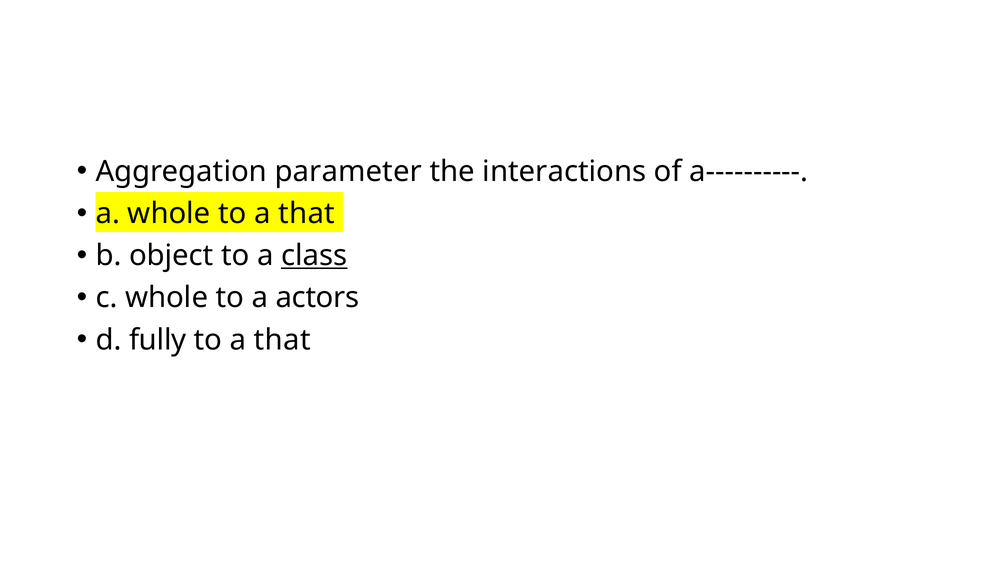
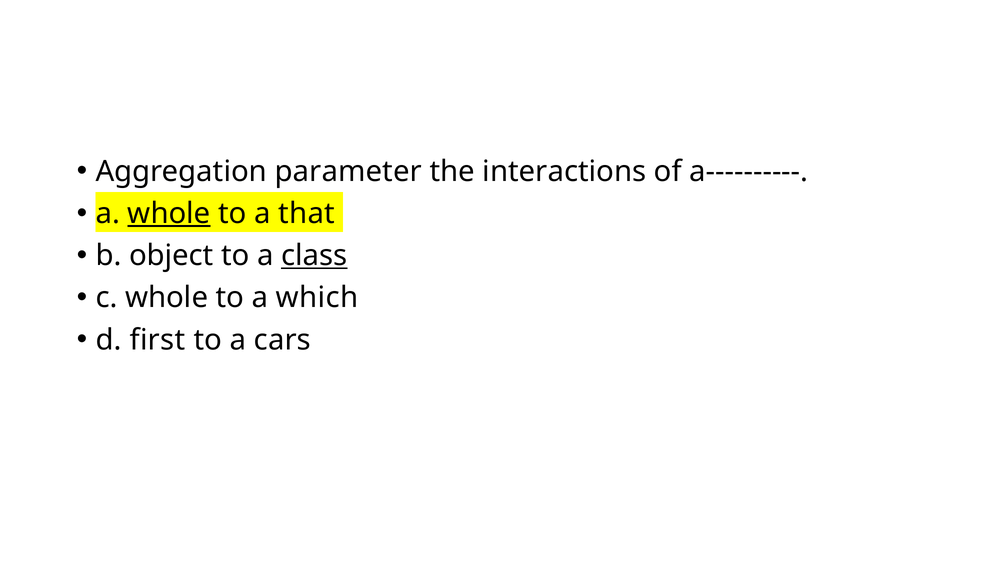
whole underline: none -> present (169, 214)
actors: actors -> which (317, 298)
fully: fully -> first (158, 340)
that: that -> cars (282, 340)
